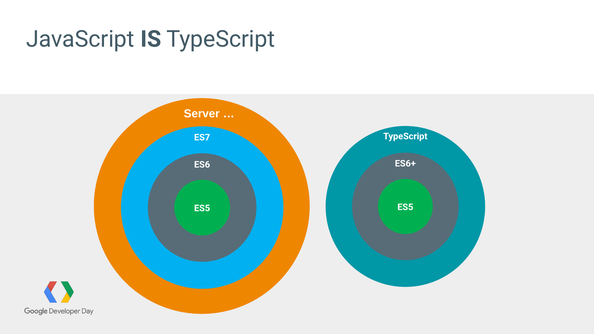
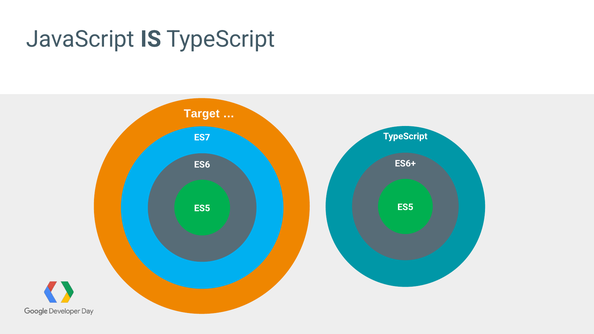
Server: Server -> Target (202, 114)
